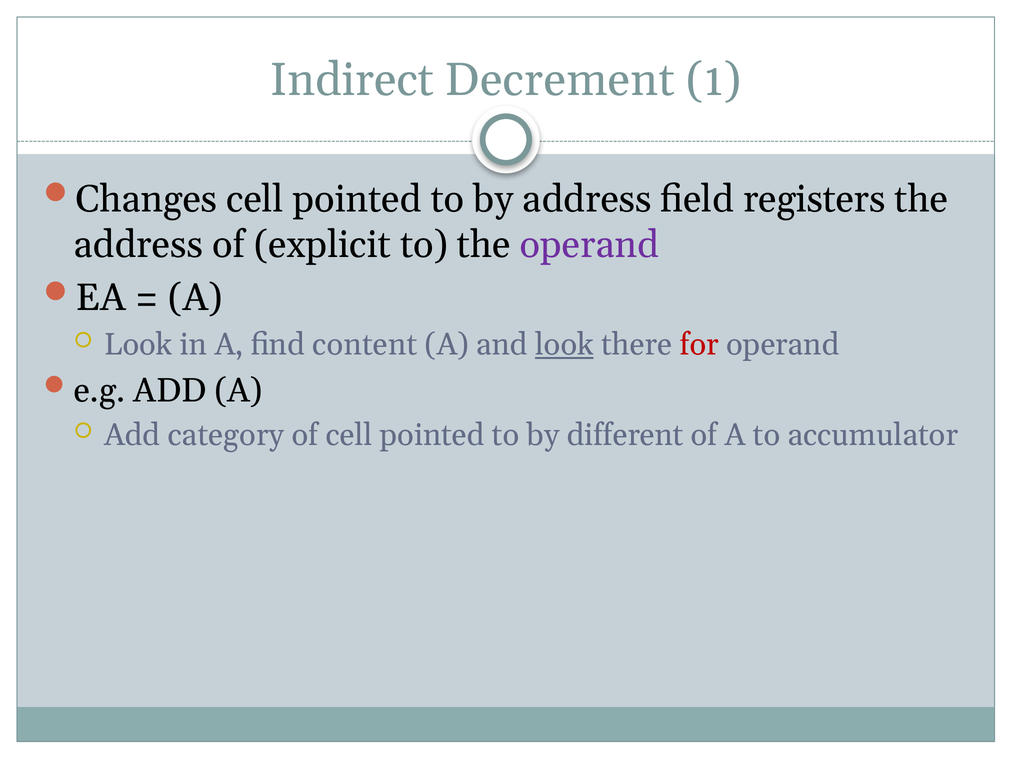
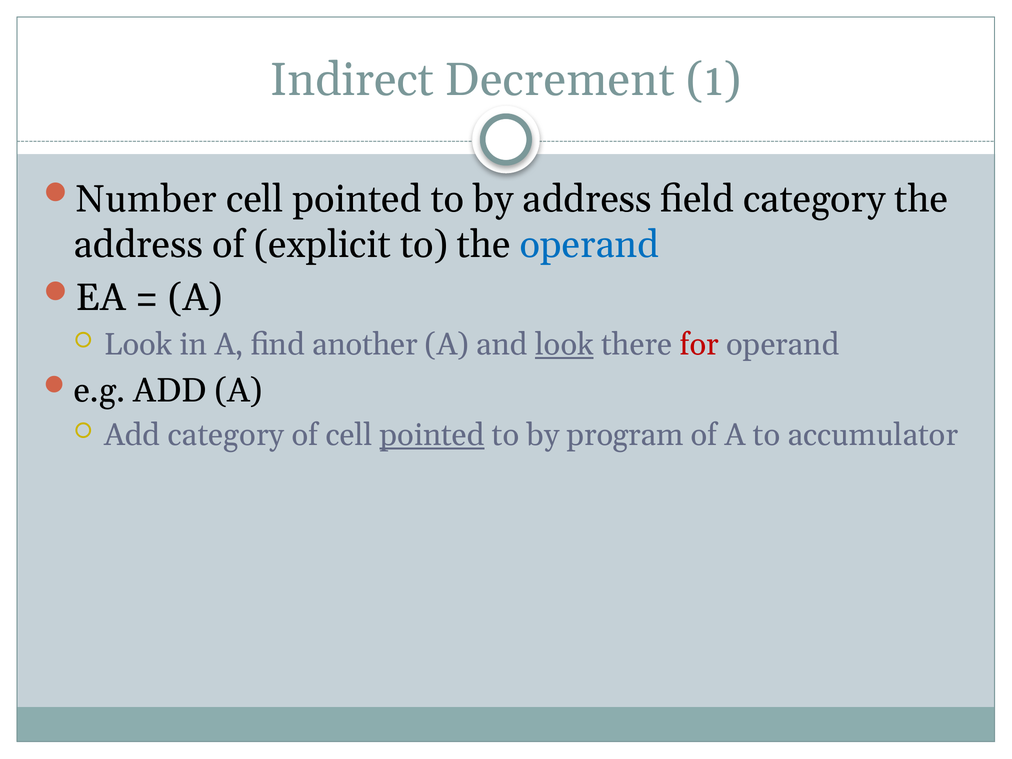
Changes: Changes -> Number (146, 199)
field registers: registers -> category (814, 199)
operand colour: purple -> blue (589, 245)
content: content -> another (365, 345)
pointed underline: none -> present (432, 435)
different: different -> program (625, 435)
